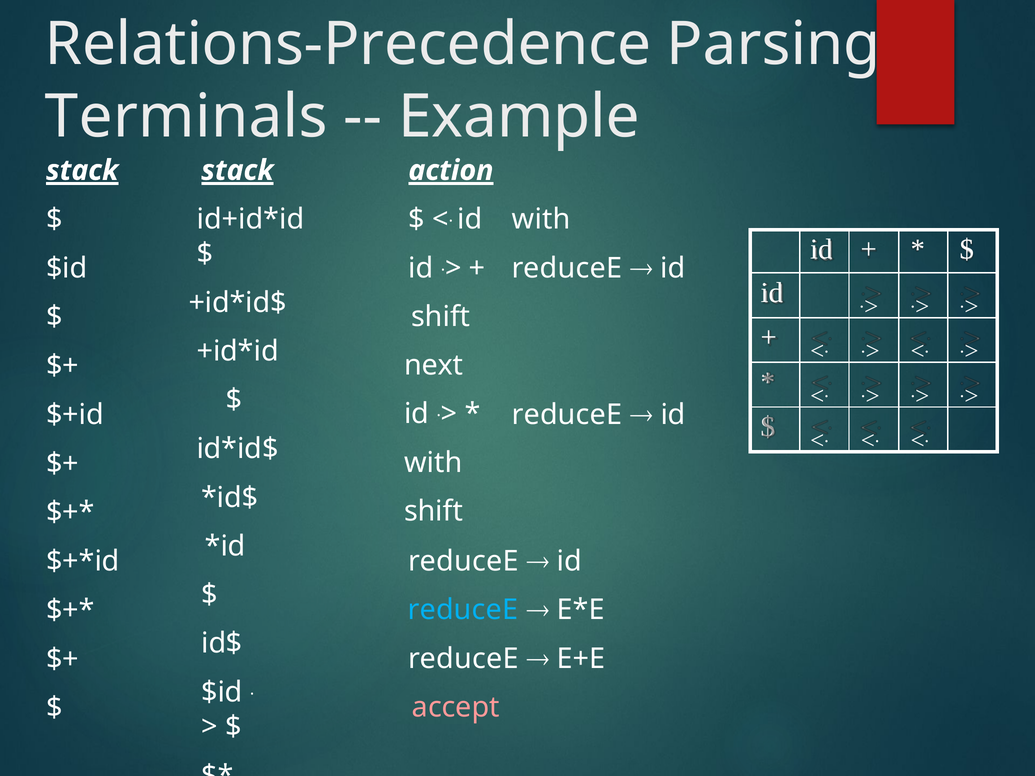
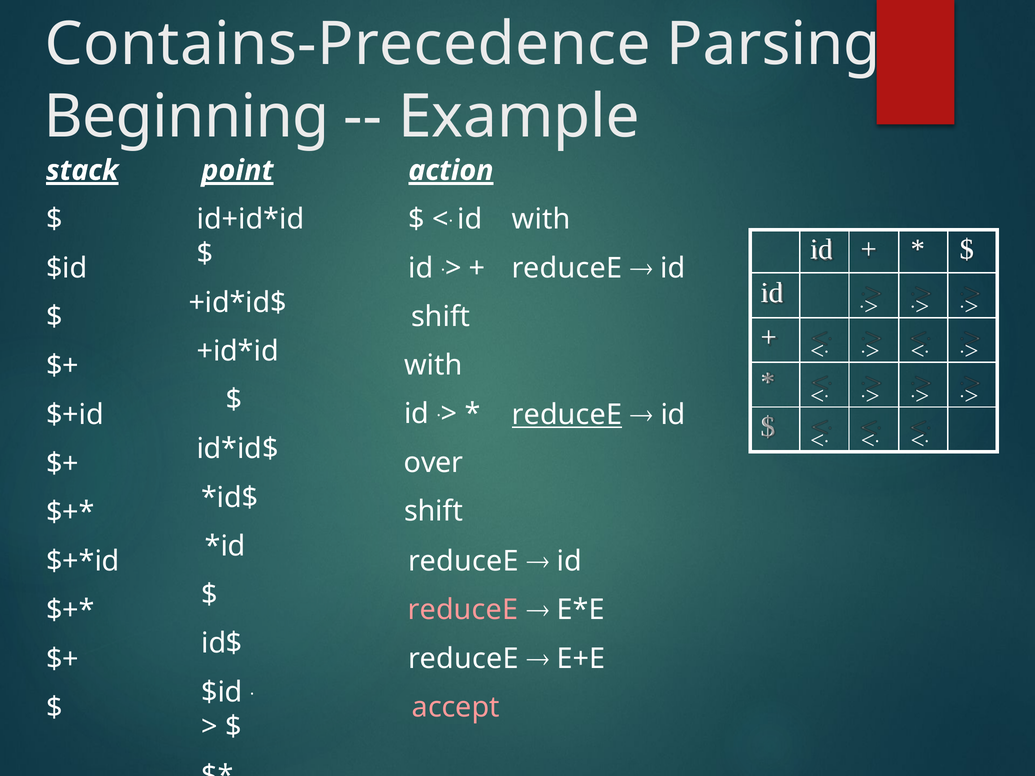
Relations-Precedence: Relations-Precedence -> Contains-Precedence (348, 44)
Terminals: Terminals -> Beginning (187, 117)
stack: stack -> point (237, 170)
next: next -> with (433, 365)
reduceE underline: none -> present (567, 415)
with: with -> over (434, 463)
reduceE colour: light blue -> pink (463, 610)
